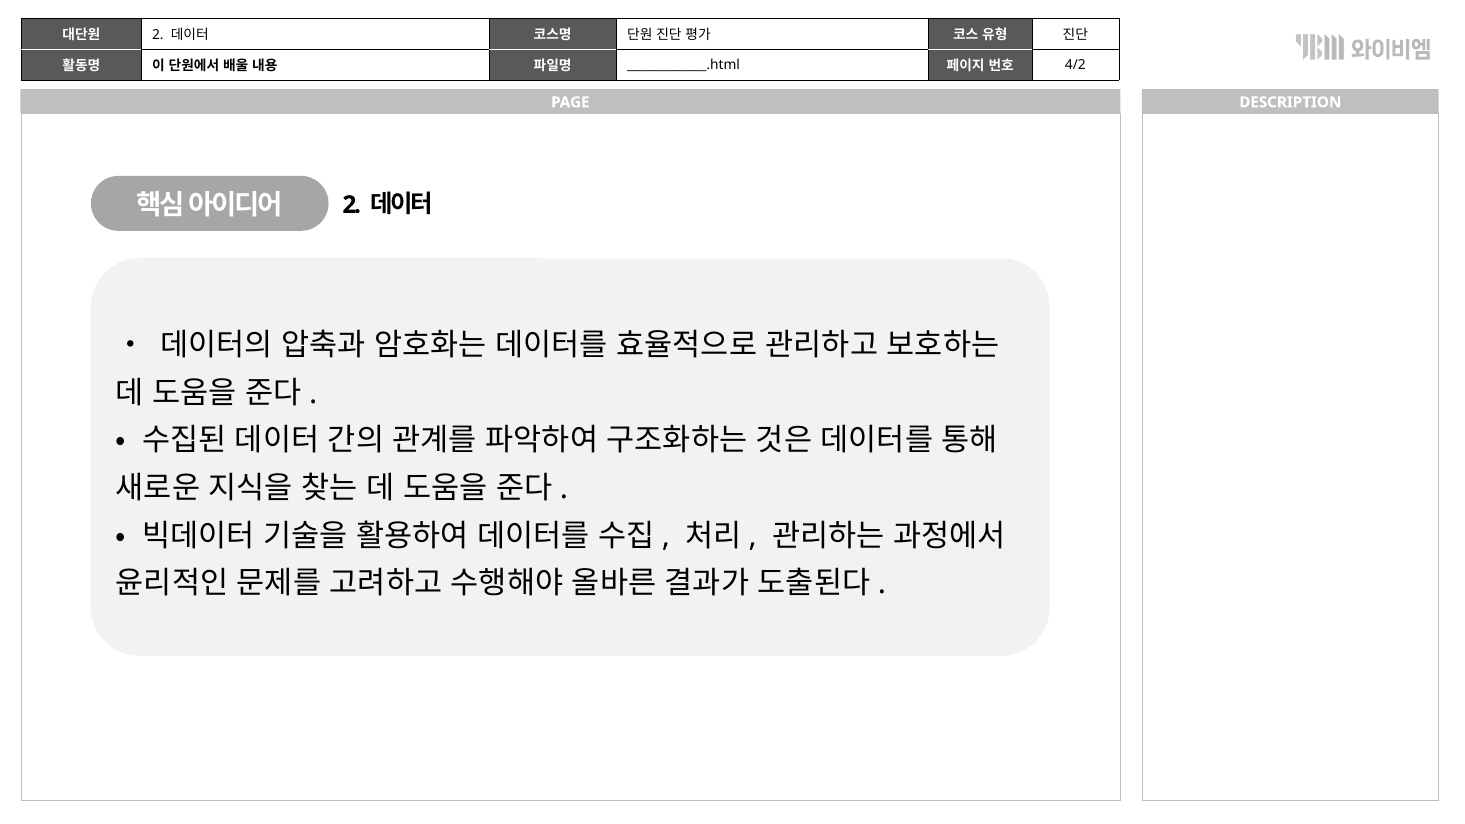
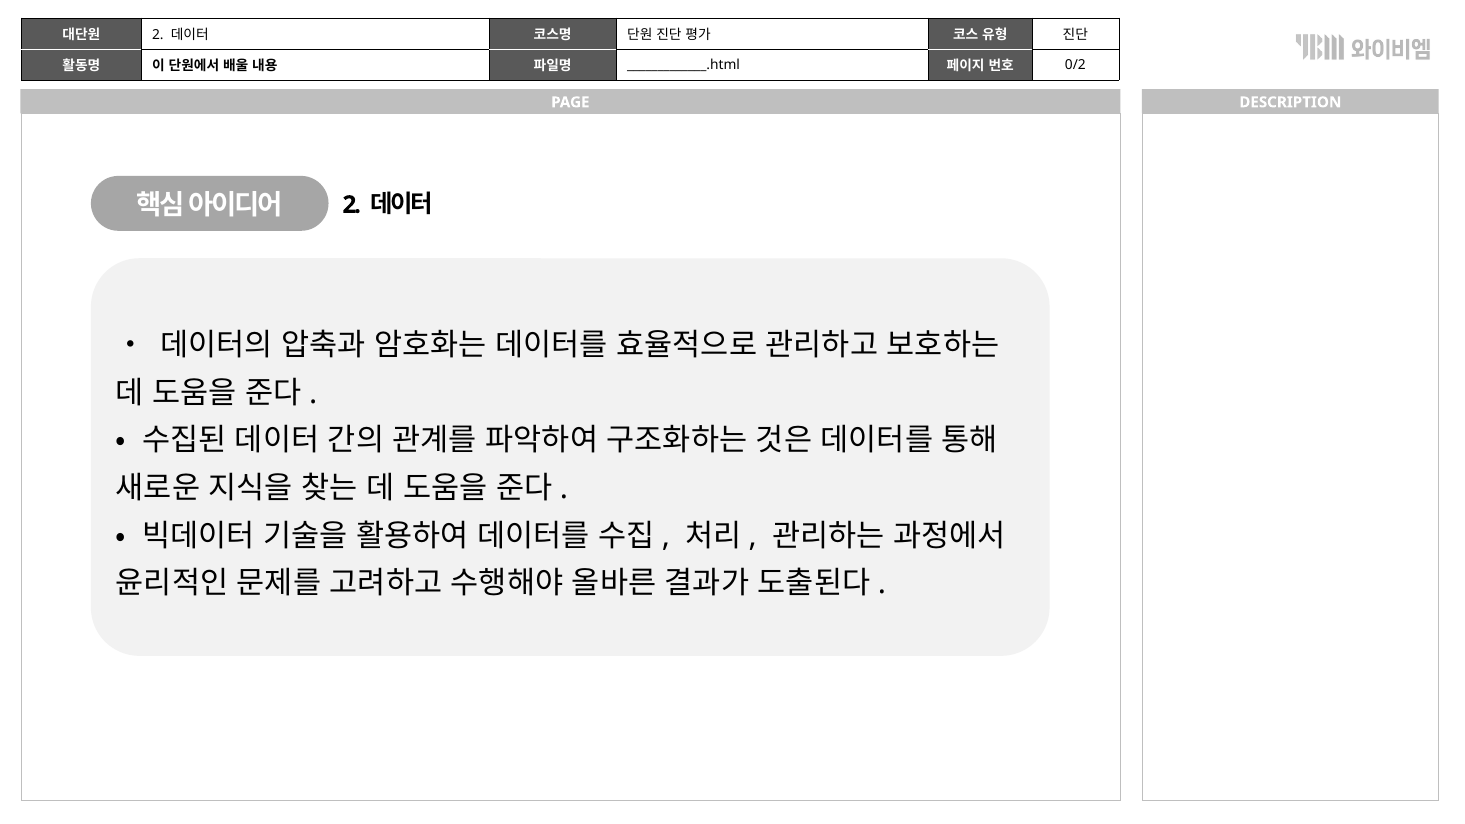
4/2: 4/2 -> 0/2 (1075, 65)
